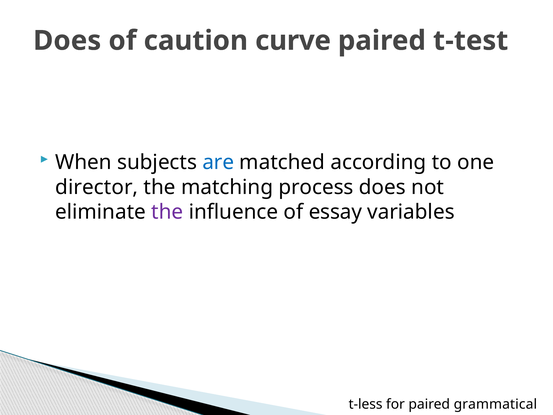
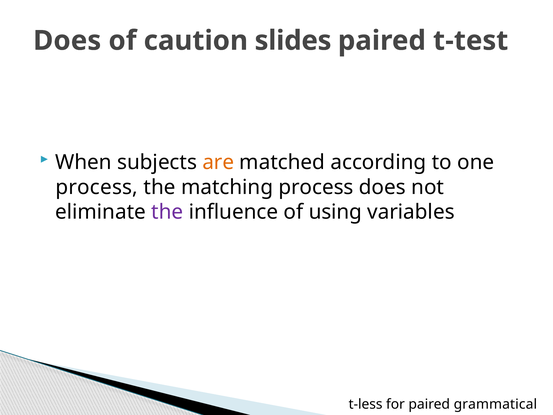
curve: curve -> slides (293, 41)
are colour: blue -> orange (218, 162)
director: director -> process (97, 187)
essay: essay -> using (335, 212)
